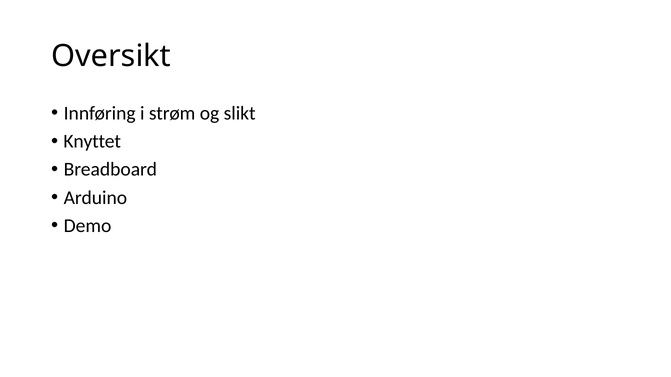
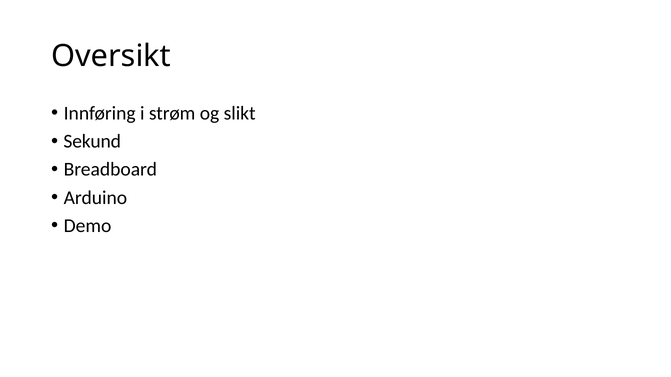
Knyttet: Knyttet -> Sekund (92, 142)
